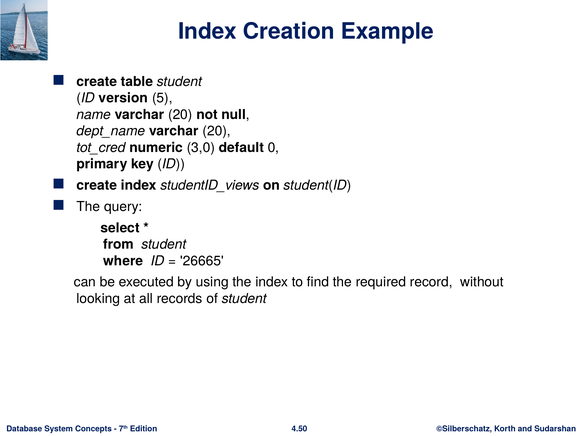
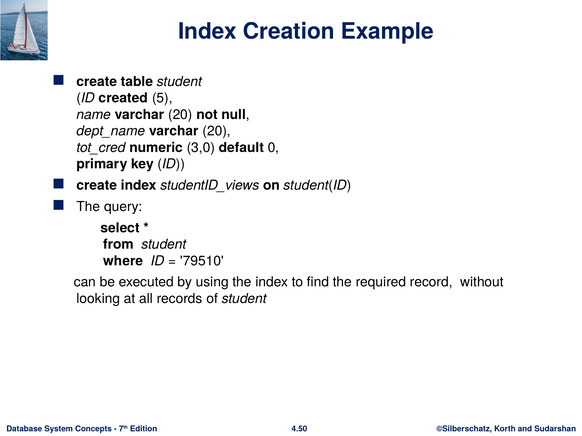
version: version -> created (123, 98)
26665: 26665 -> 79510 (202, 261)
